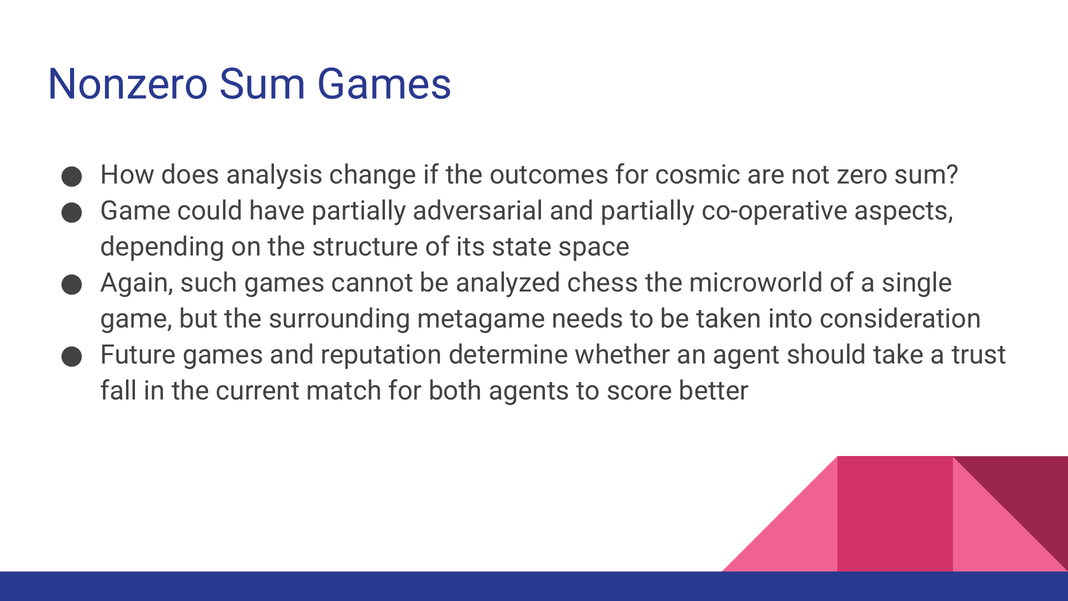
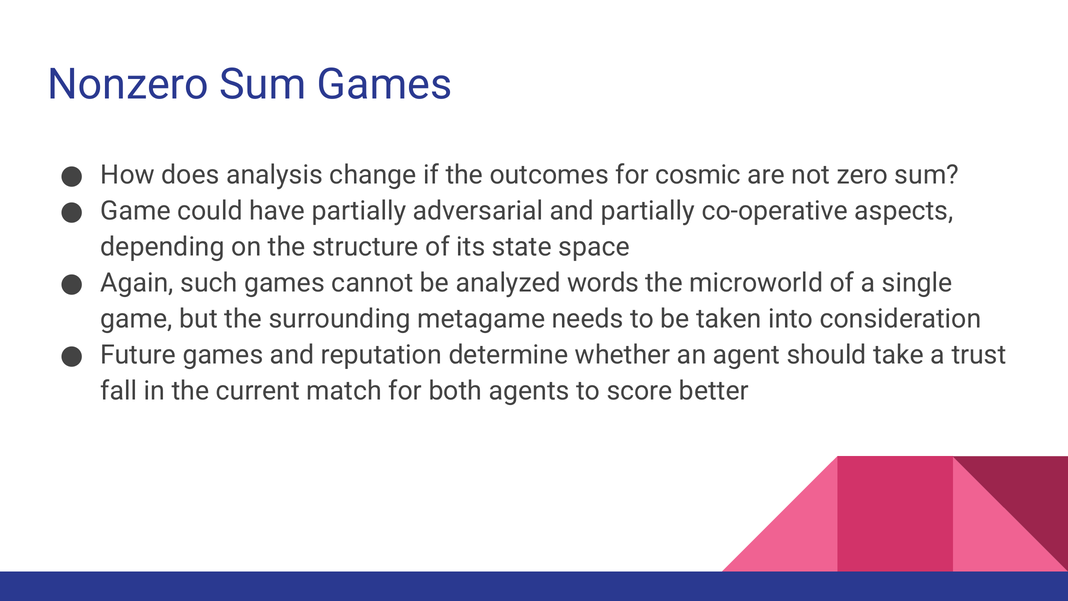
chess: chess -> words (603, 283)
